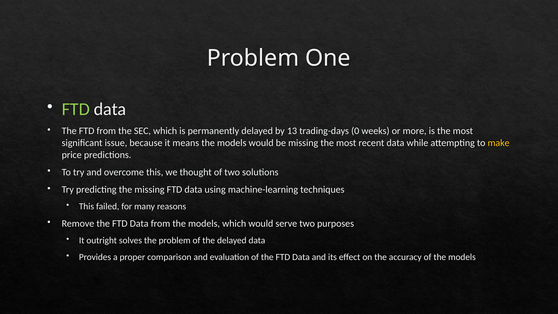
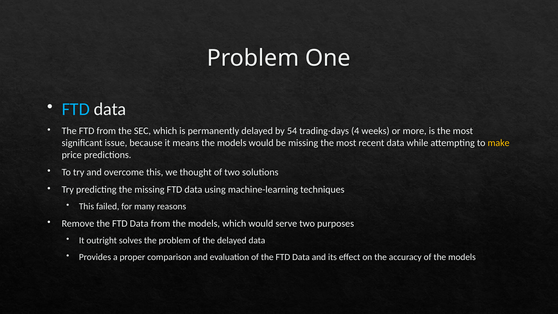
FTD colour: light green -> light blue (76, 109)
13: 13 -> 54 (292, 131)
0: 0 -> 4 (355, 131)
